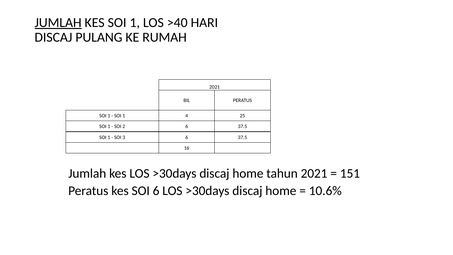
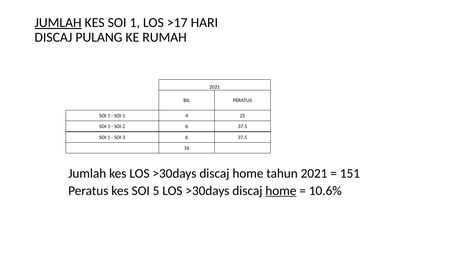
>40: >40 -> >17 (177, 23)
SOI 6: 6 -> 5 (156, 191)
home underline: none -> present (281, 191)
